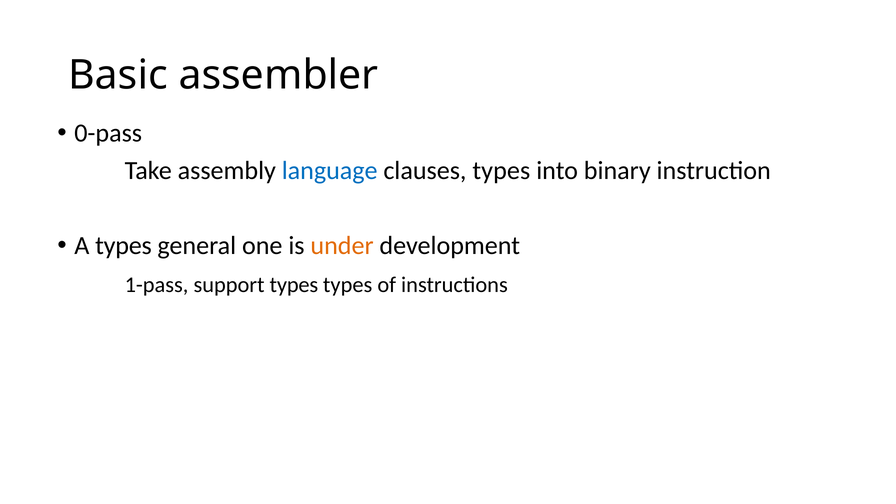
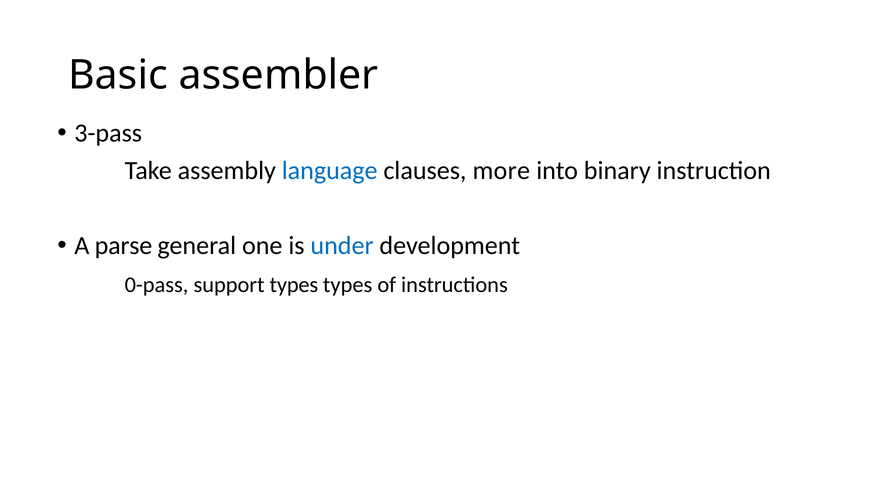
0-pass: 0-pass -> 3-pass (108, 133)
clauses types: types -> more (501, 171)
A types: types -> parse (123, 246)
under colour: orange -> blue (342, 246)
1-pass: 1-pass -> 0-pass (157, 285)
